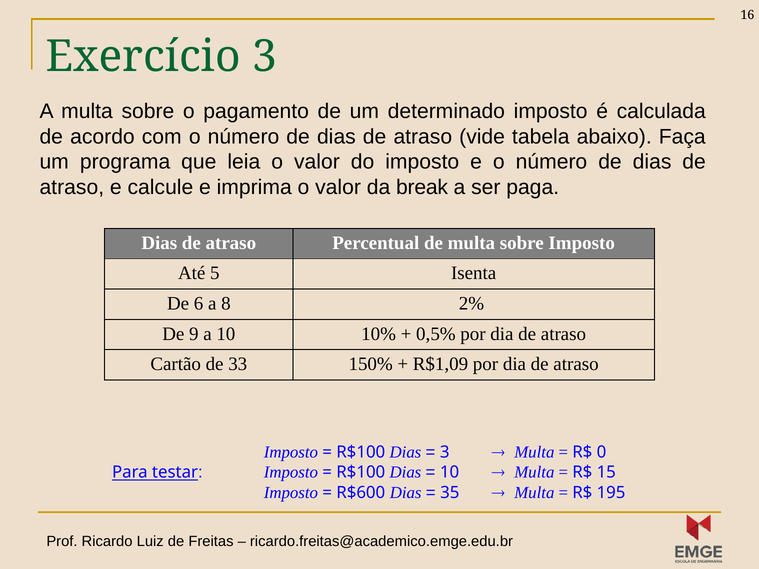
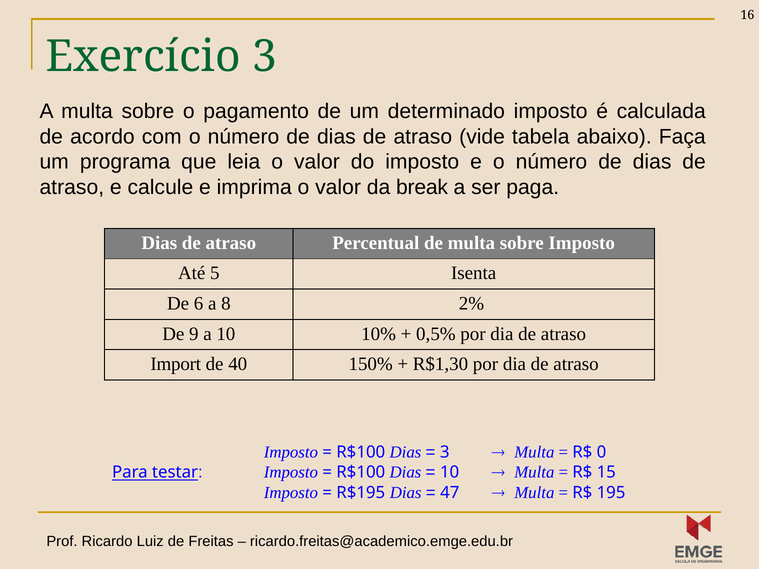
Cartão: Cartão -> Import (176, 364)
33: 33 -> 40 (238, 364)
R$1,09: R$1,09 -> R$1,30 (441, 364)
R$600: R$600 -> R$195 (361, 493)
35: 35 -> 47 (450, 493)
